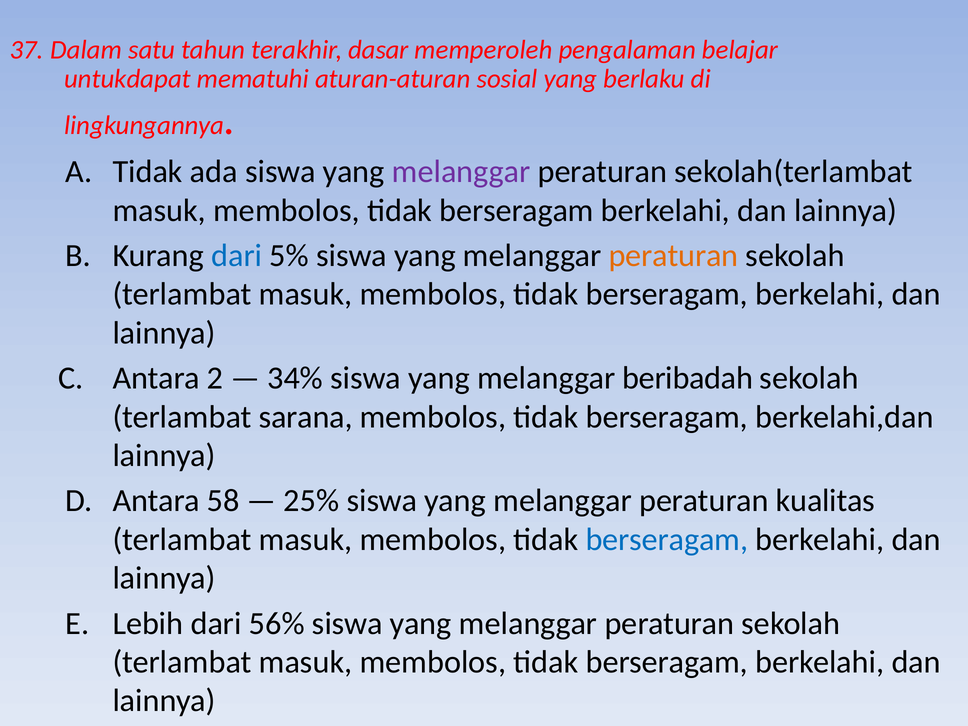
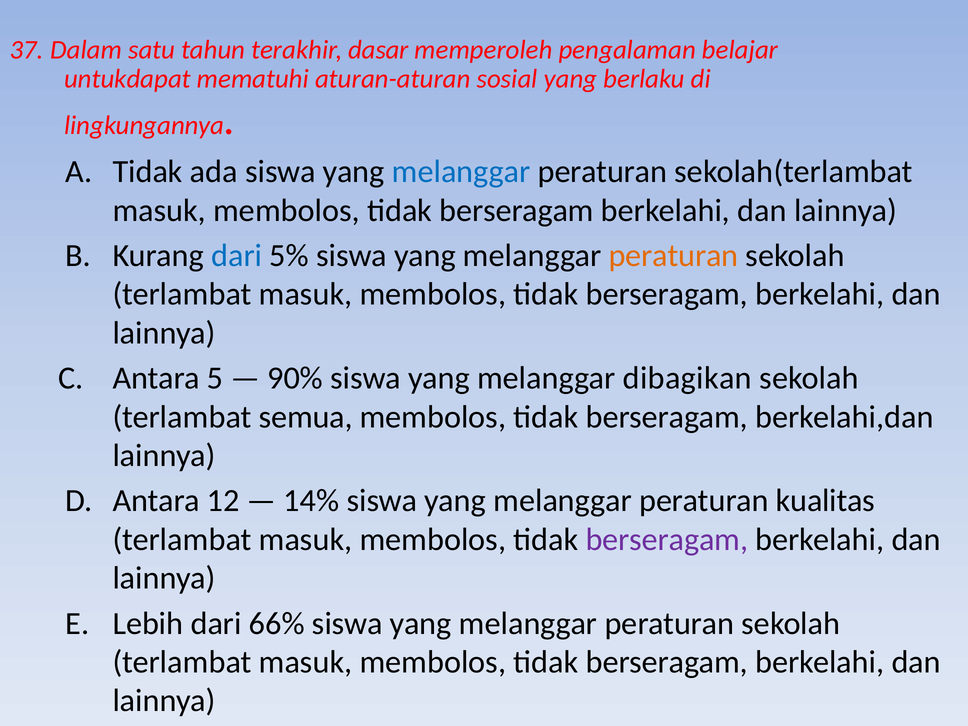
melanggar colour: purple -> blue (461, 172)
2: 2 -> 5 (215, 378)
34%: 34% -> 90% (295, 378)
beribadah: beribadah -> dibagikan (687, 378)
sarana: sarana -> semua (306, 417)
58: 58 -> 12 (223, 501)
25%: 25% -> 14% (311, 501)
berseragam colour: blue -> purple (667, 539)
56%: 56% -> 66% (277, 623)
